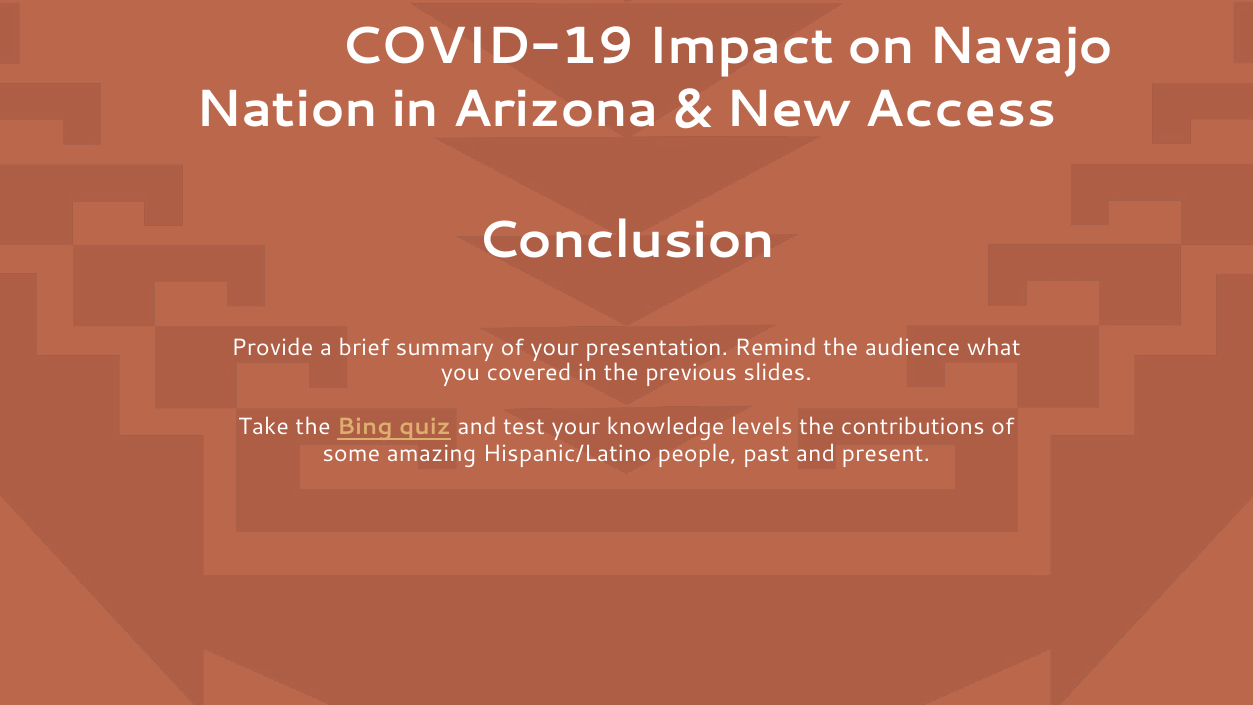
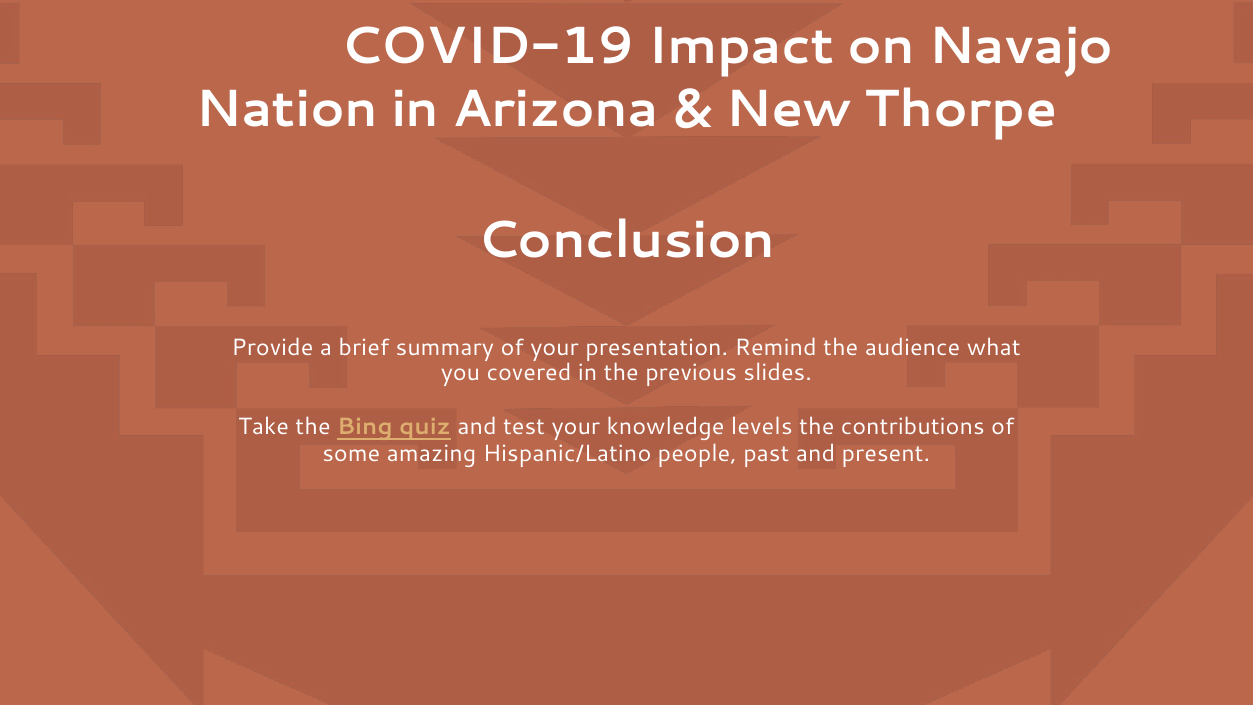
Access: Access -> Thorpe (961, 109)
